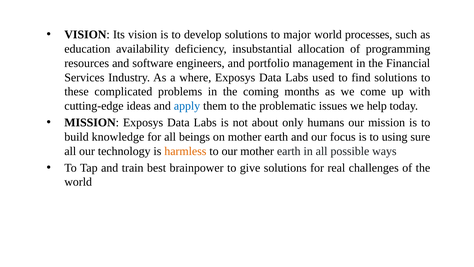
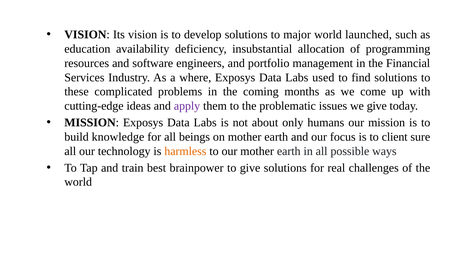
processes: processes -> launched (369, 35)
apply colour: blue -> purple (187, 106)
we help: help -> give (377, 106)
using: using -> client (395, 137)
